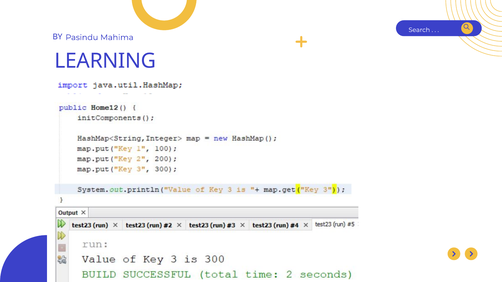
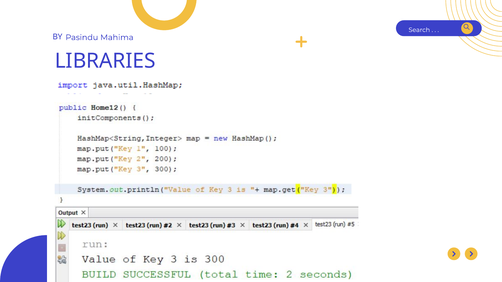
LEARNING: LEARNING -> LIBRARIES (105, 61)
